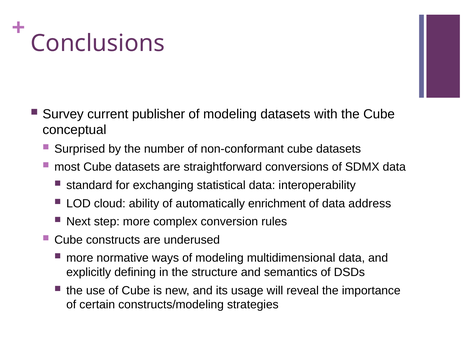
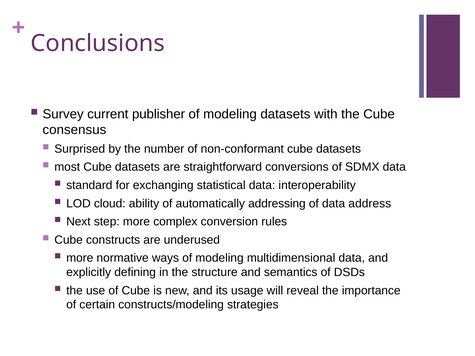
conceptual: conceptual -> consensus (74, 130)
enrichment: enrichment -> addressing (277, 204)
